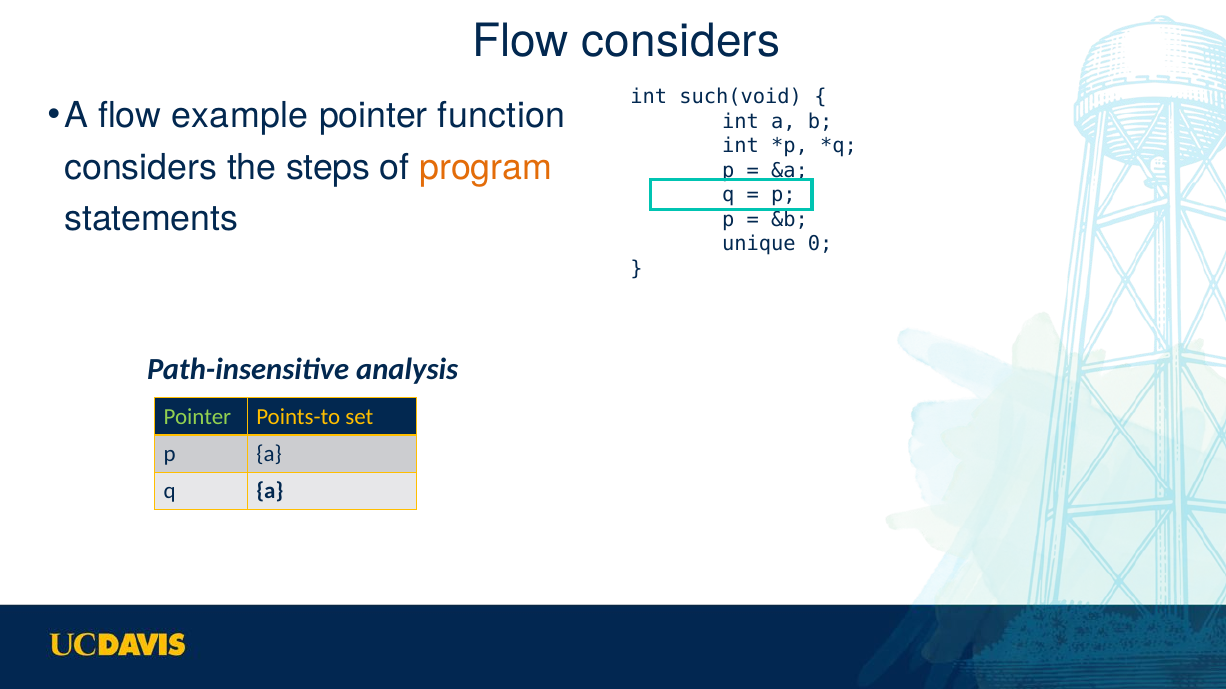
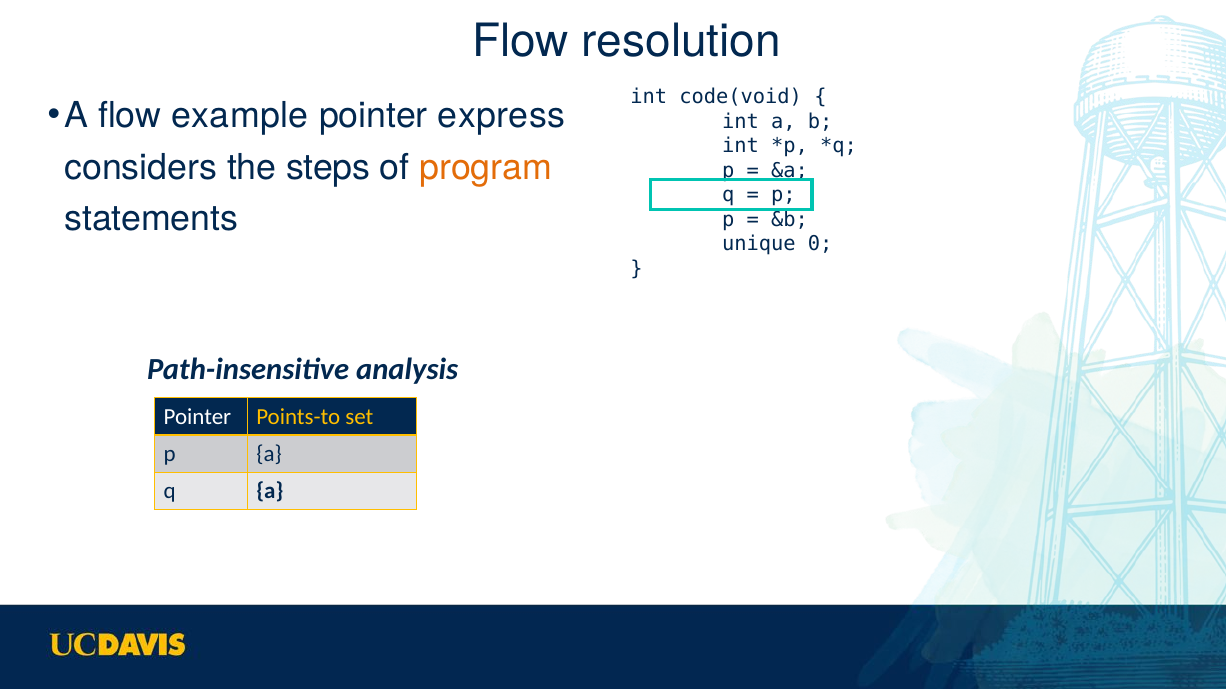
Flow considers: considers -> resolution (681, 41)
such(void: such(void -> code(void (741, 97)
function: function -> express (502, 116)
Pointer colour: light green -> white (197, 417)
